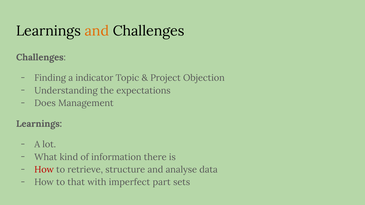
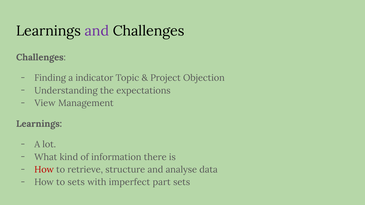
and colour: orange -> purple (97, 31)
Does: Does -> View (45, 103)
to that: that -> sets (76, 182)
